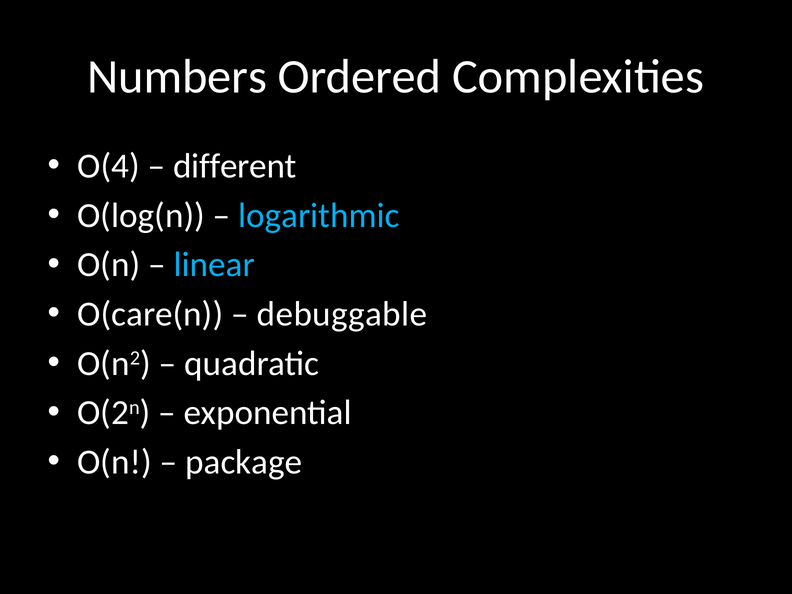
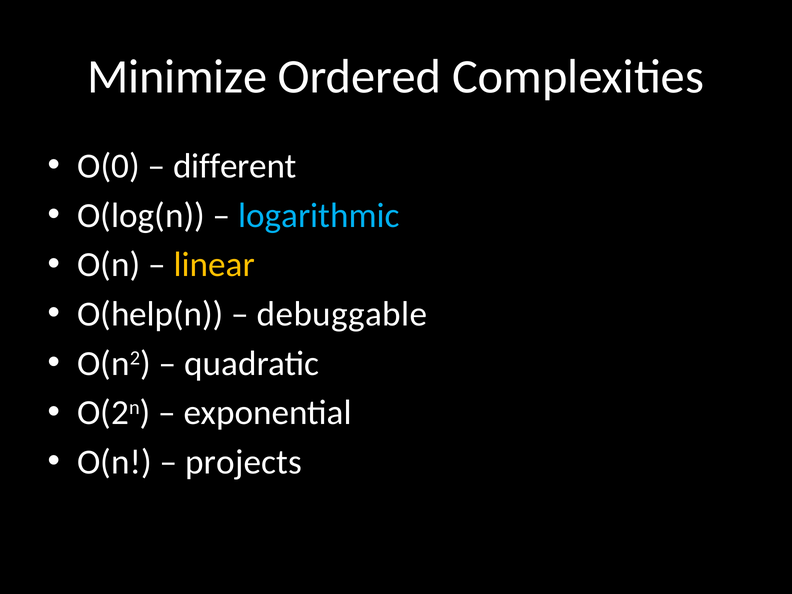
Numbers: Numbers -> Minimize (177, 77)
O(4: O(4 -> O(0 (108, 166)
linear colour: light blue -> yellow (214, 265)
O(care(n: O(care(n -> O(help(n (150, 314)
package: package -> projects (244, 462)
